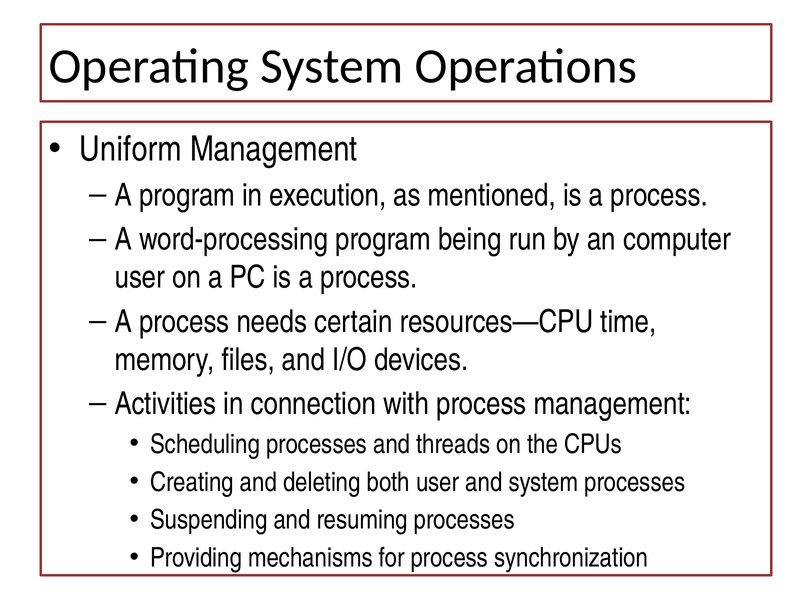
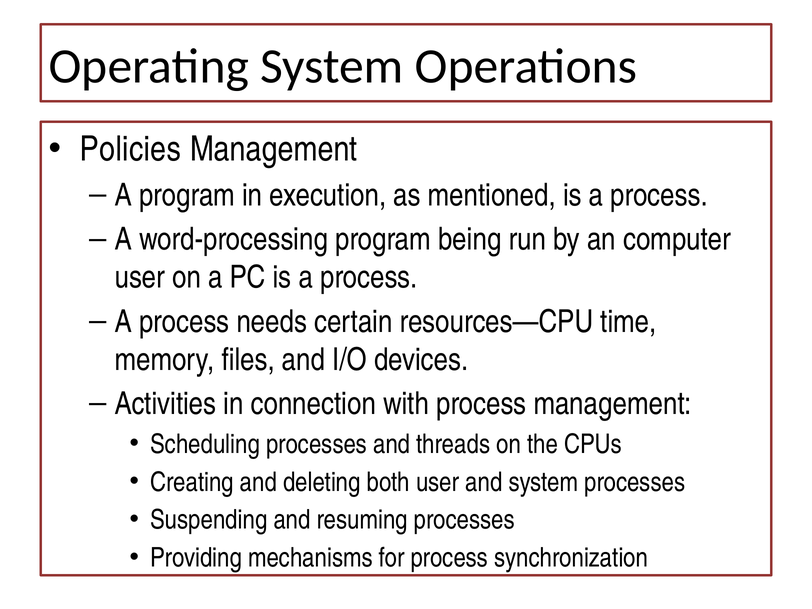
Uniform: Uniform -> Policies (131, 149)
